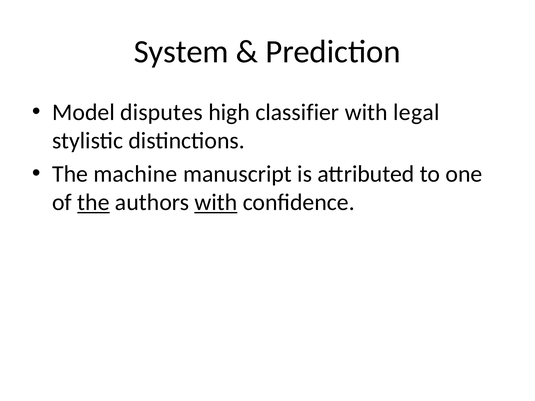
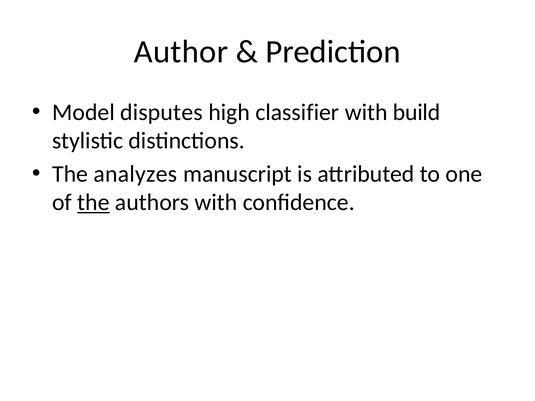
System: System -> Author (181, 52)
legal: legal -> build (417, 112)
machine: machine -> analyzes (135, 174)
with underline: present -> none (216, 203)
